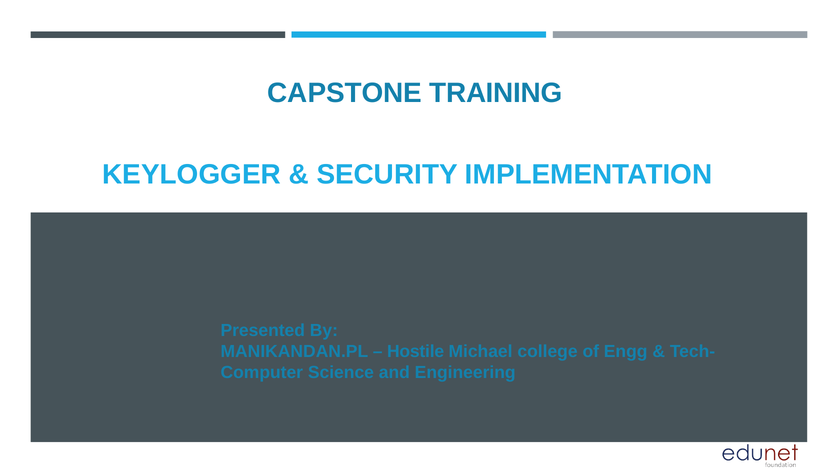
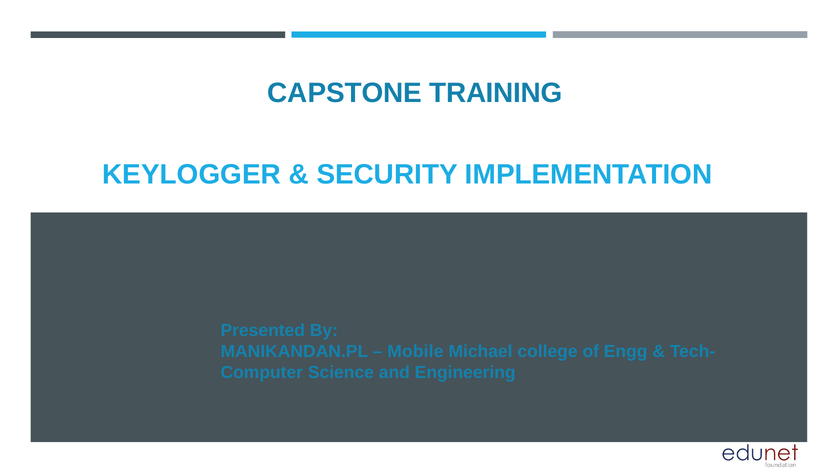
Hostile: Hostile -> Mobile (415, 351)
